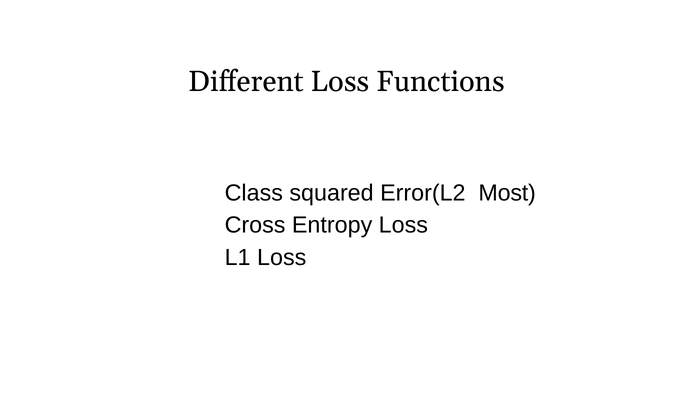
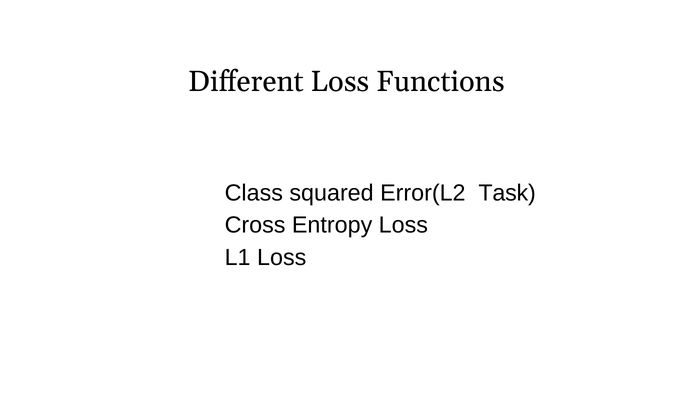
Most: Most -> Task (507, 193)
